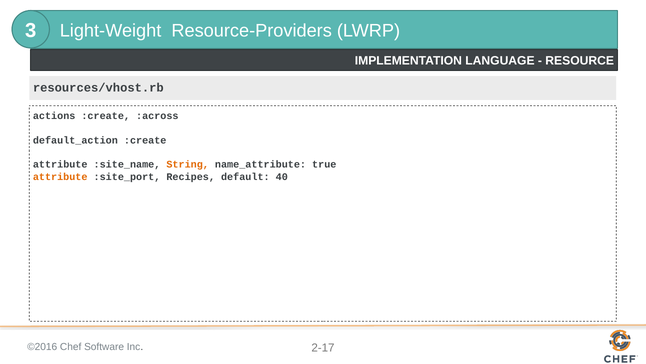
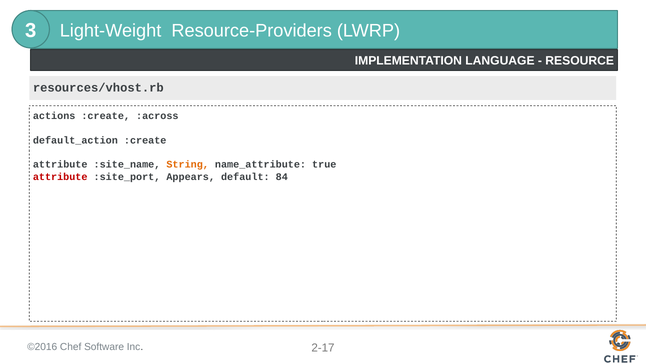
attribute colour: orange -> red (60, 176)
Recipes: Recipes -> Appears (191, 176)
40: 40 -> 84 (282, 176)
